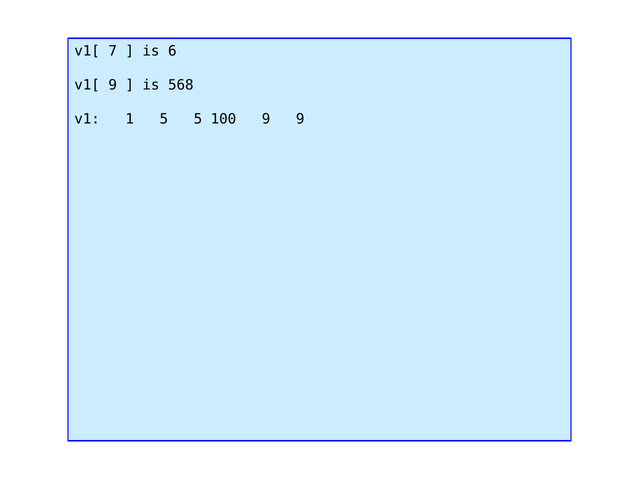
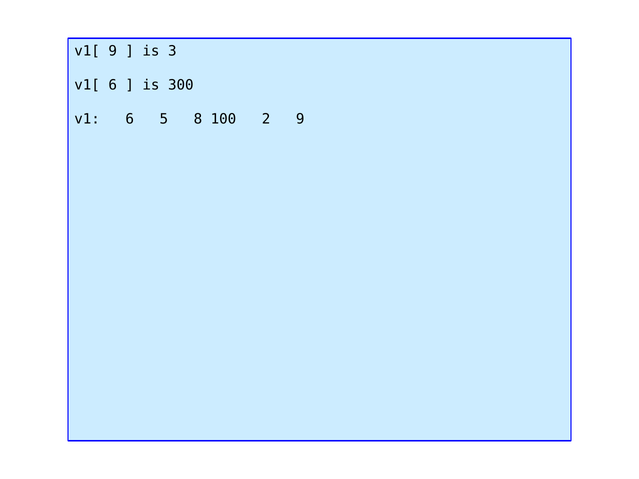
v1[ 7: 7 -> 9 (113, 51)
6: 6 -> 3 (172, 51)
v1[ 9: 9 -> 6 (113, 85)
568: 568 -> 300 (181, 85)
v1 1: 1 -> 6 (130, 119)
5 5: 5 -> 8 (198, 119)
100 9: 9 -> 2 (266, 119)
